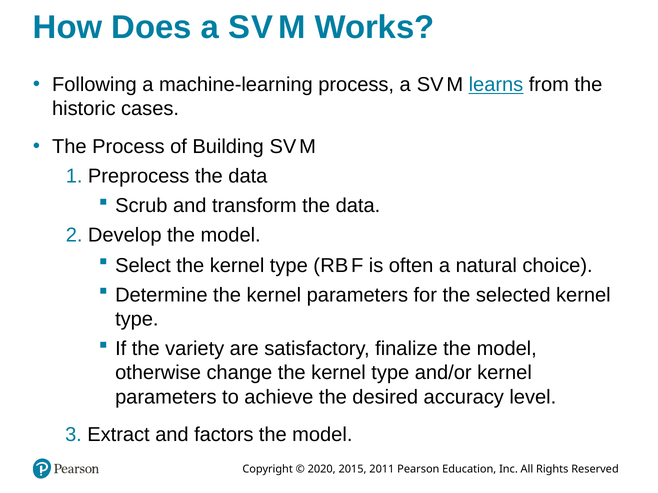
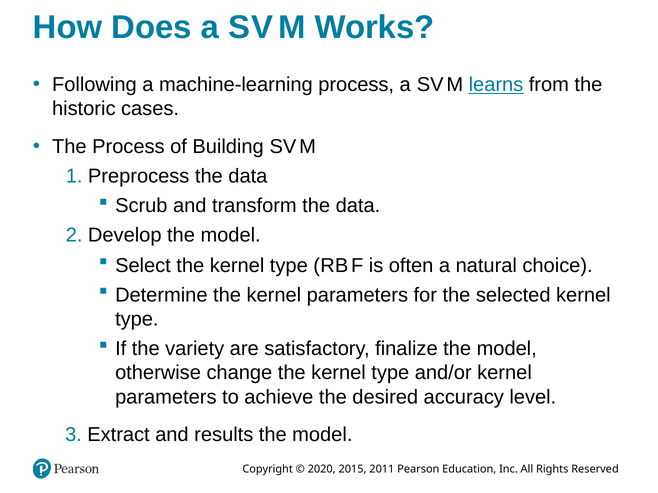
factors: factors -> results (224, 435)
